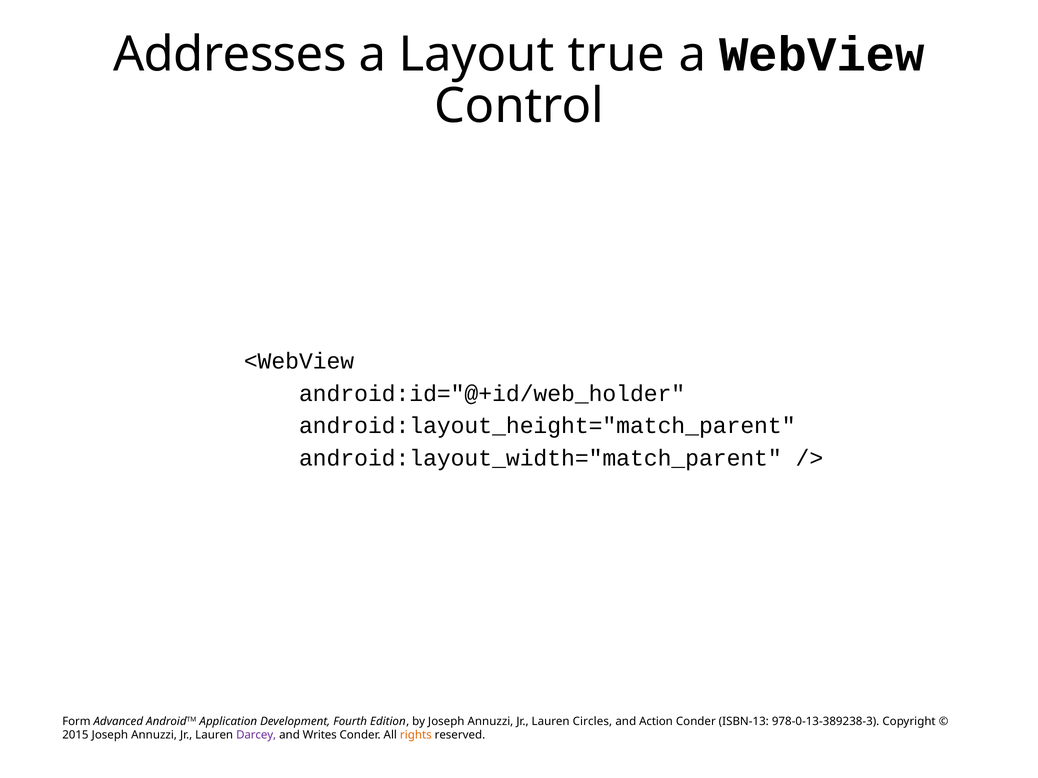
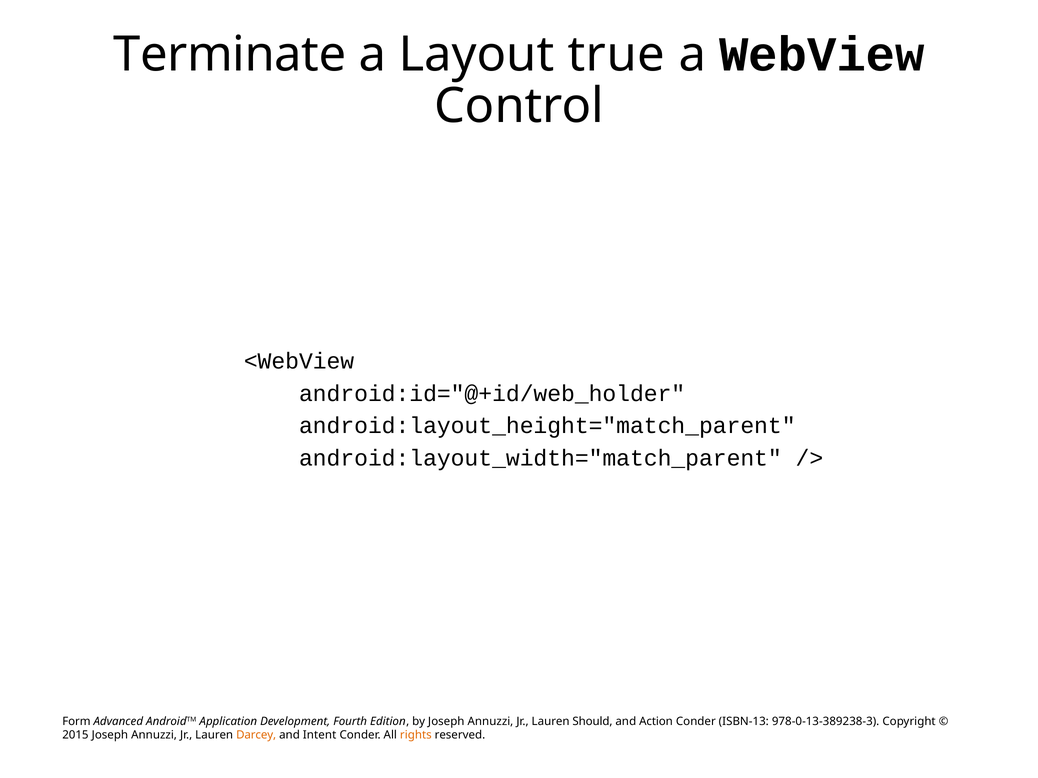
Addresses: Addresses -> Terminate (230, 54)
Circles: Circles -> Should (593, 722)
Darcey colour: purple -> orange (256, 736)
Writes: Writes -> Intent (320, 736)
